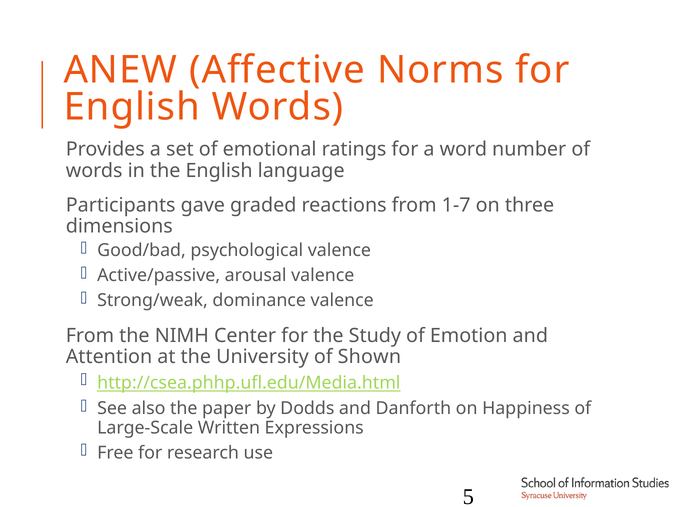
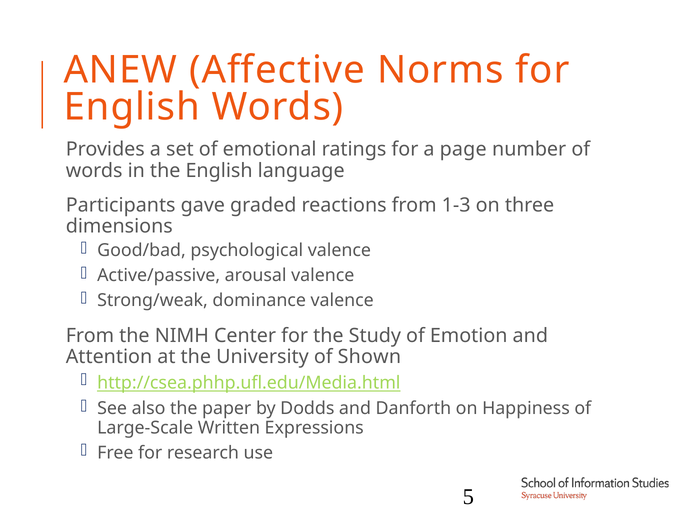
word: word -> page (463, 149)
1-7: 1-7 -> 1-3 (456, 205)
